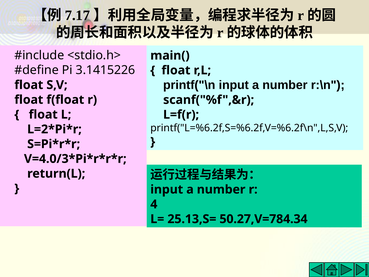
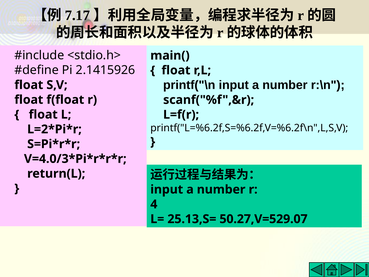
3.1415226: 3.1415226 -> 2.1415926 (106, 70)
50.27,V=784.34: 50.27,V=784.34 -> 50.27,V=529.07 (264, 219)
